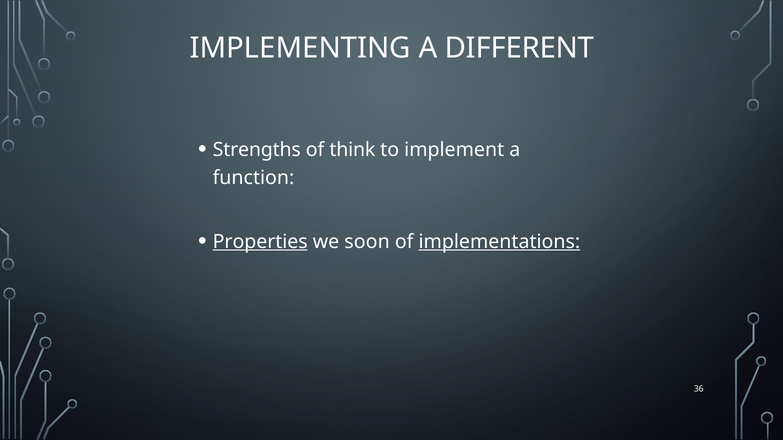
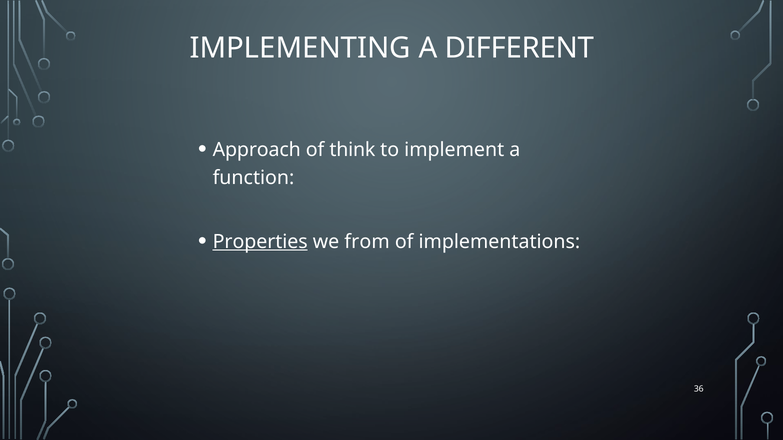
Strengths: Strengths -> Approach (257, 150)
soon: soon -> from (367, 242)
implementations underline: present -> none (499, 242)
